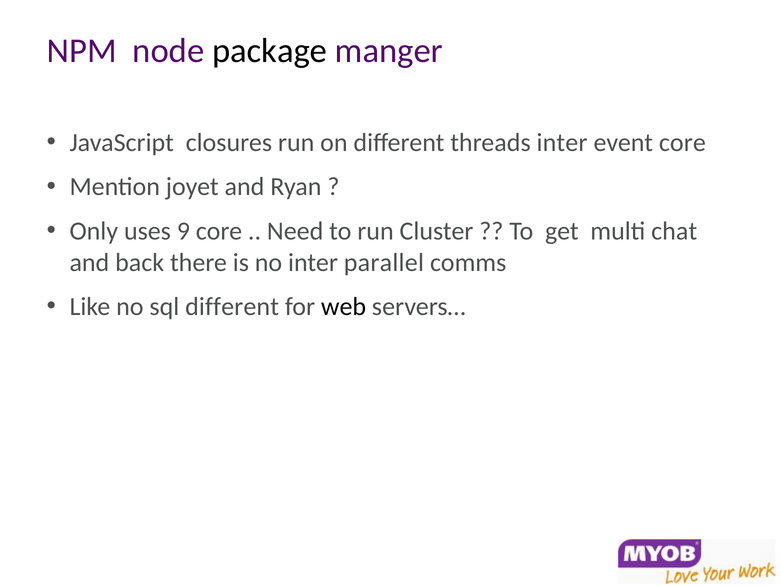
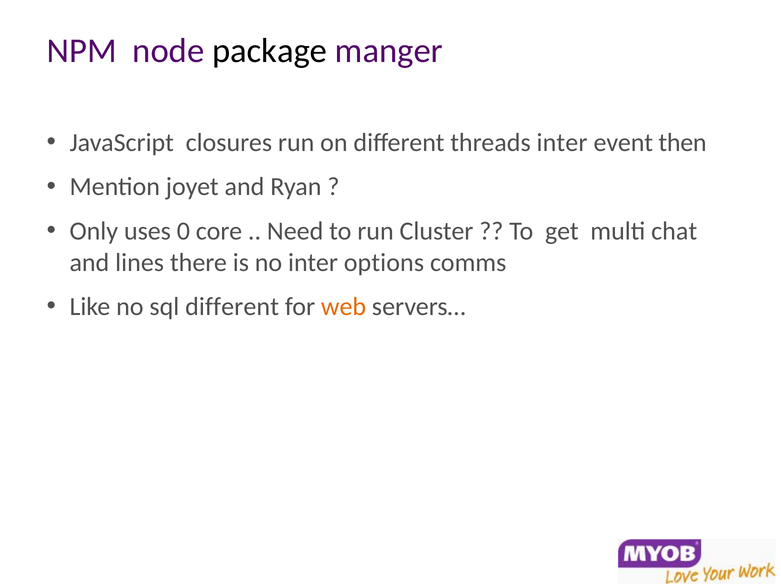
event core: core -> then (683, 143)
9: 9 -> 0 (183, 231)
back: back -> lines (140, 262)
parallel: parallel -> options (384, 262)
web colour: black -> orange (344, 307)
